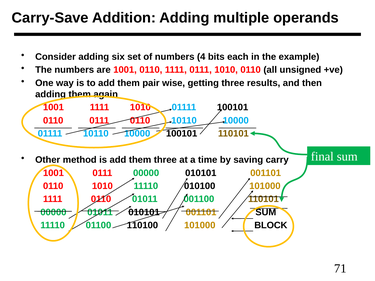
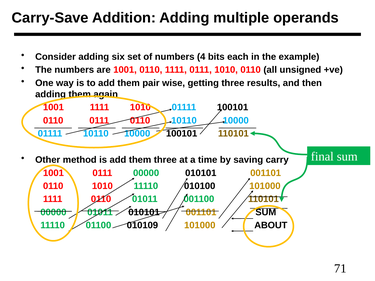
110100: 110100 -> 010109 (142, 226)
BLOCK: BLOCK -> ABOUT (271, 226)
